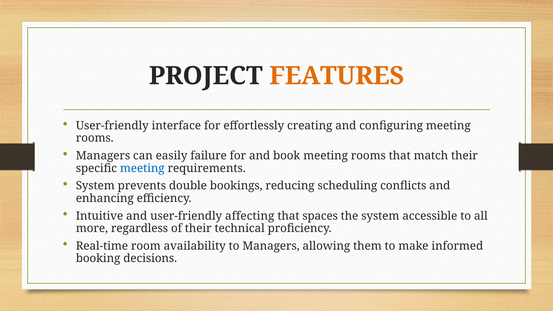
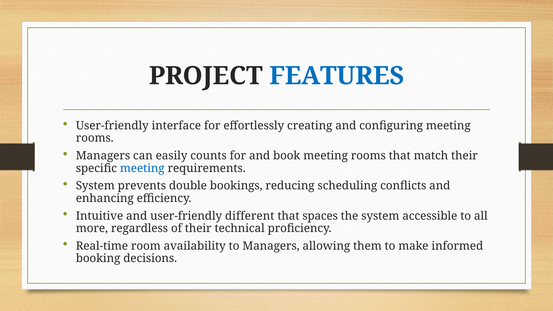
FEATURES colour: orange -> blue (337, 76)
failure: failure -> counts (209, 156)
affecting: affecting -> different (250, 216)
